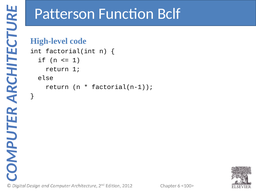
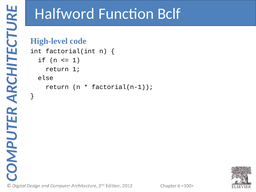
Patterson: Patterson -> Halfword (65, 14)
